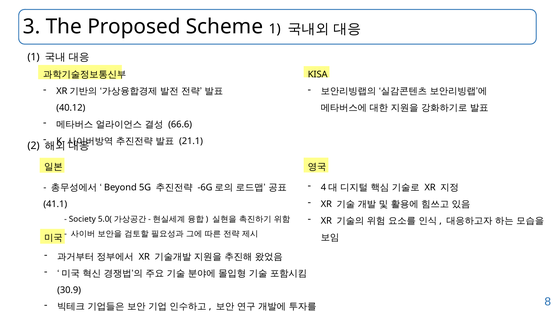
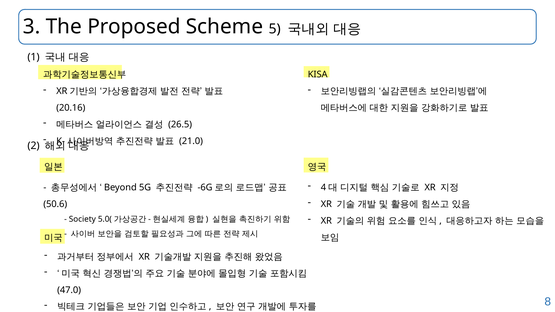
Scheme 1: 1 -> 5 (275, 29)
40.12: 40.12 -> 20.16 (71, 108)
66.6: 66.6 -> 26.5 (180, 124)
21.1: 21.1 -> 21.0 (191, 141)
41.1: 41.1 -> 50.6 (55, 204)
30.9: 30.9 -> 47.0 (69, 290)
